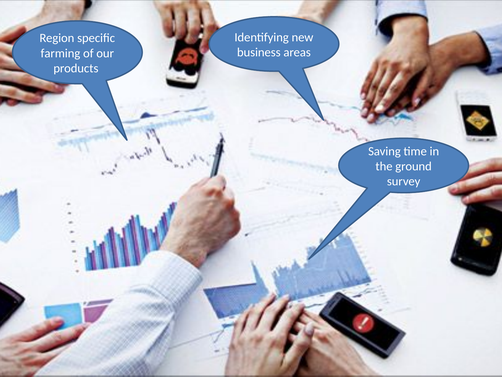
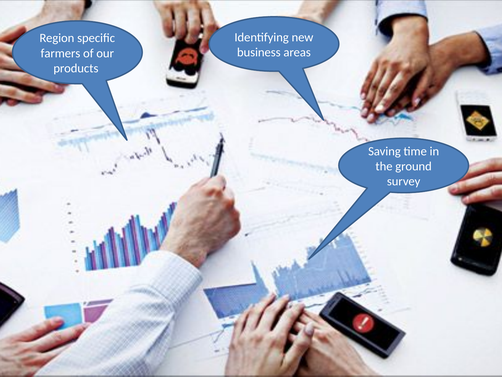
farming: farming -> farmers (60, 53)
